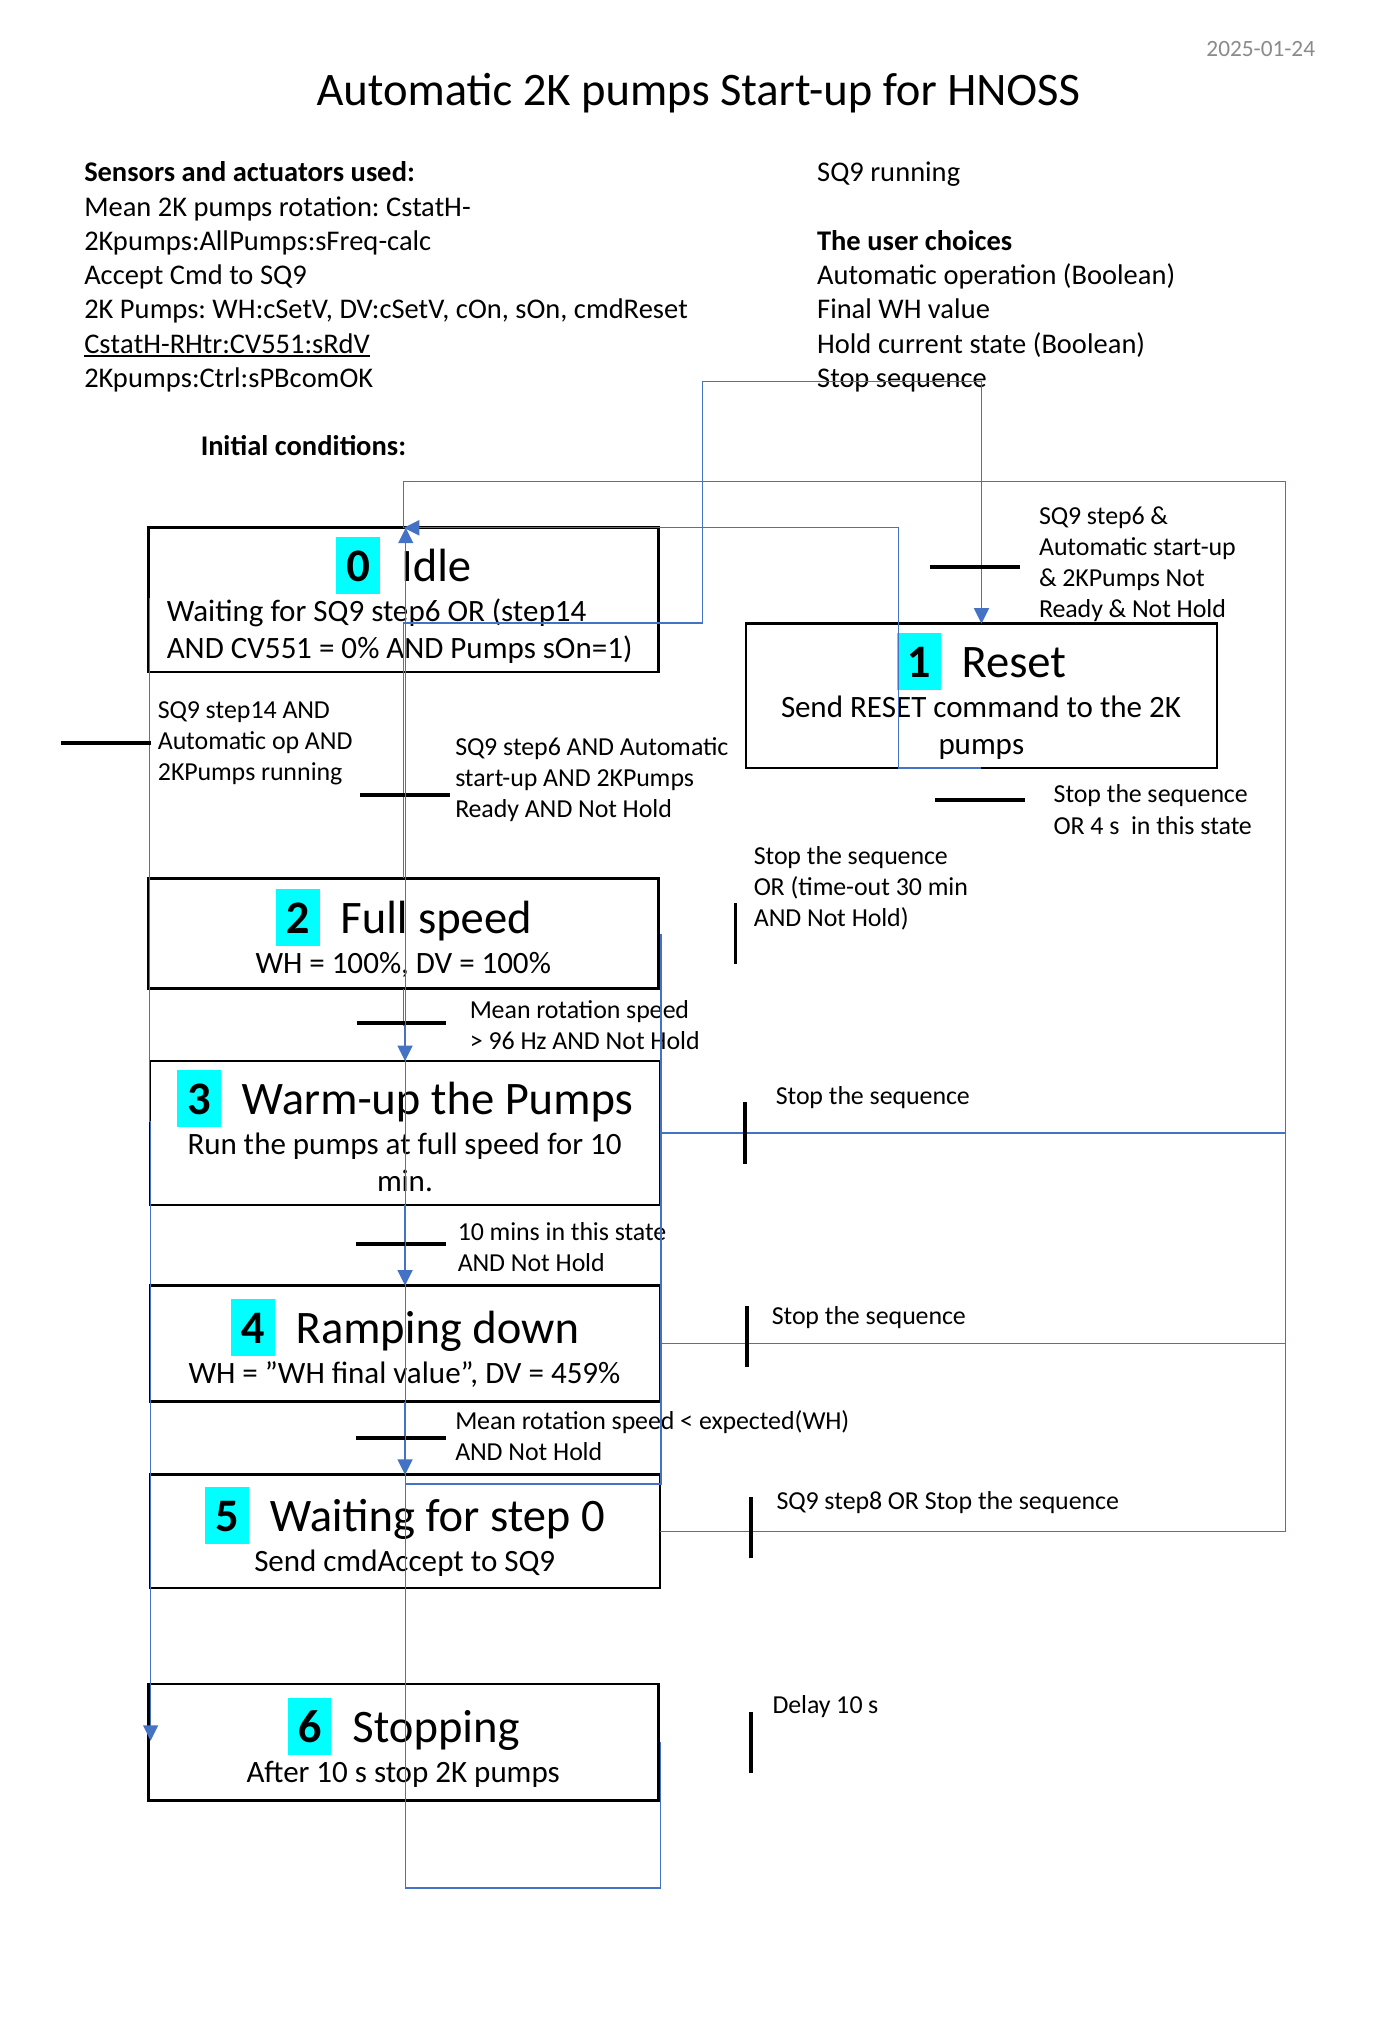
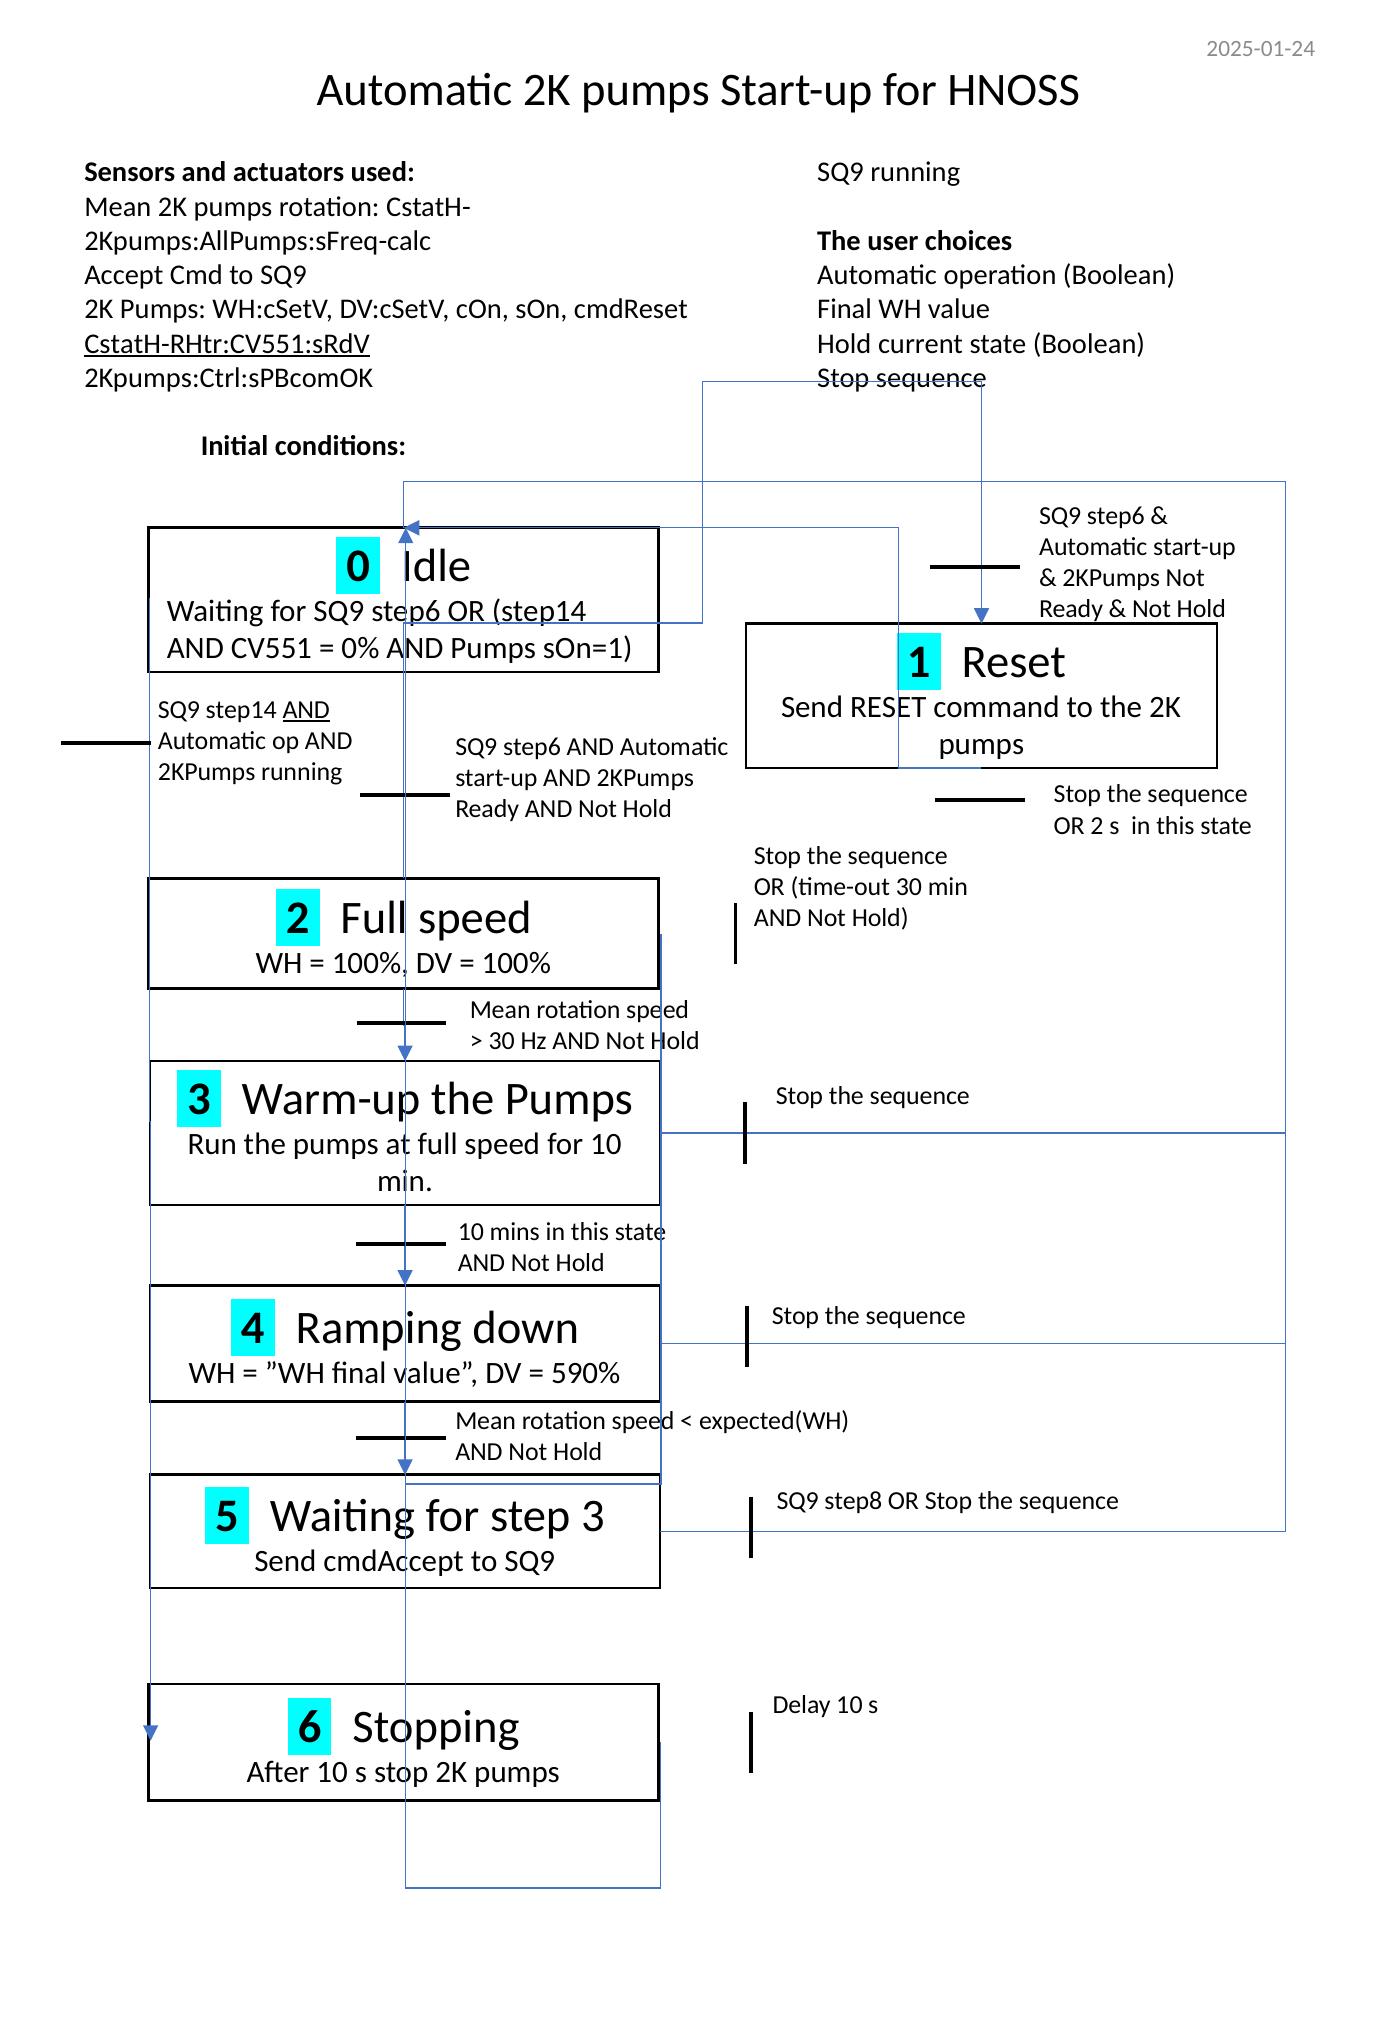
AND underline: none -> present (306, 710)
OR 4: 4 -> 2 (1097, 825)
96: 96 -> 30 (502, 1041)
459%: 459% -> 590% (586, 1373)
step 0: 0 -> 3 (593, 1516)
